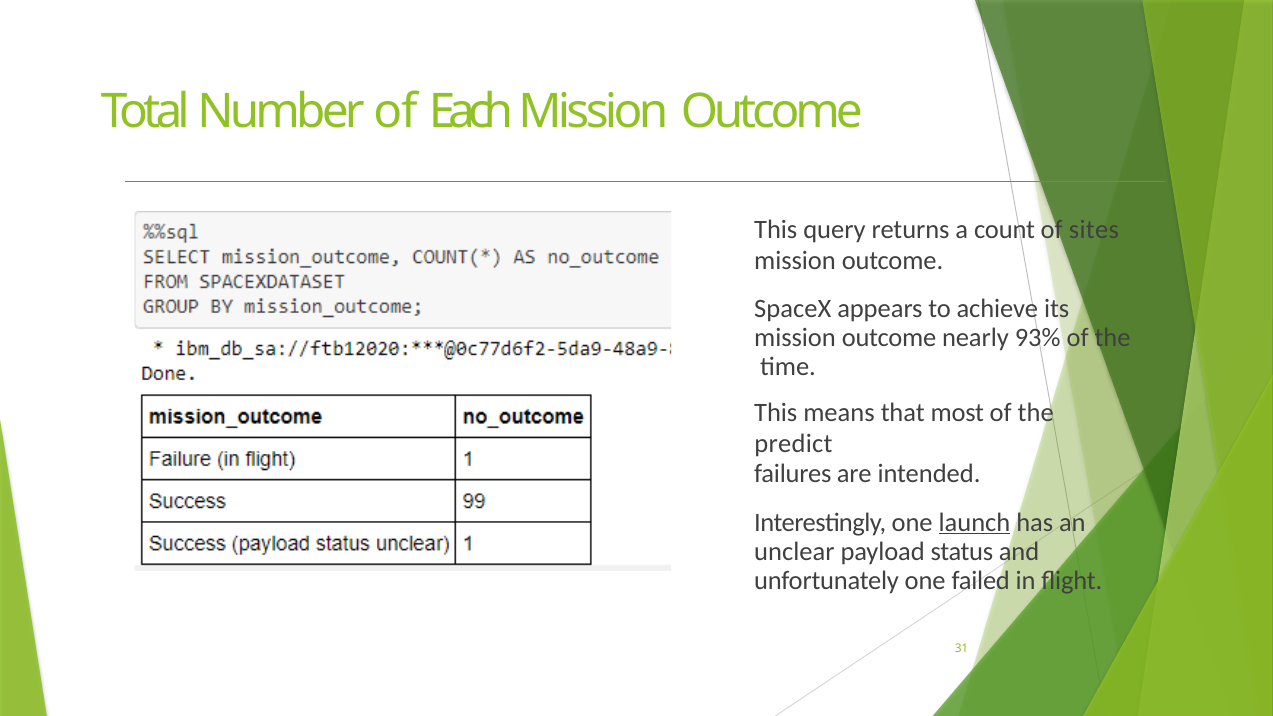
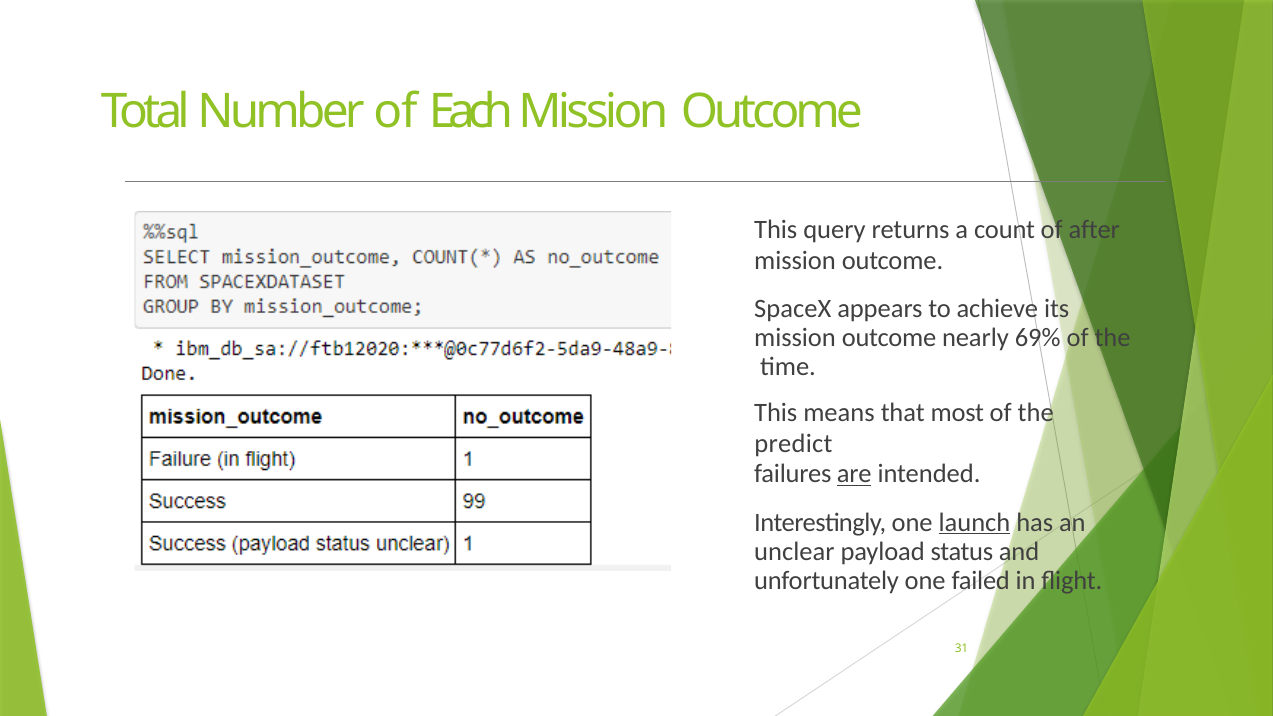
sites: sites -> after (1094, 230)
93%: 93% -> 69% (1038, 338)
are underline: none -> present (854, 474)
